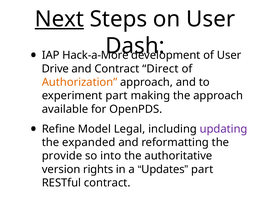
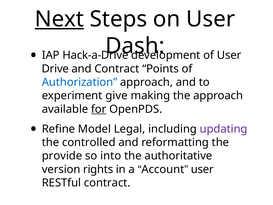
Hack-a-More: Hack-a-More -> Hack-a-Drive (95, 55)
Direct: Direct -> Points (161, 69)
Authorization colour: orange -> blue (80, 82)
experiment part: part -> give (116, 96)
for underline: none -> present (99, 109)
expanded: expanded -> controlled (89, 142)
part: part -> user (202, 169)
Updates: Updates -> Account (163, 169)
